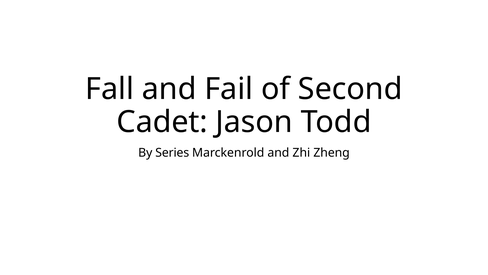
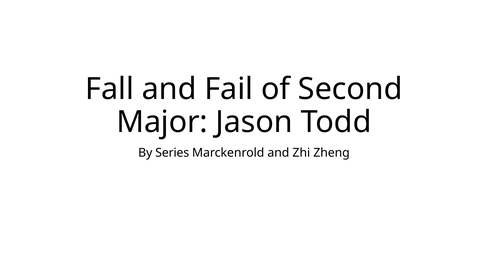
Cadet: Cadet -> Major (162, 122)
